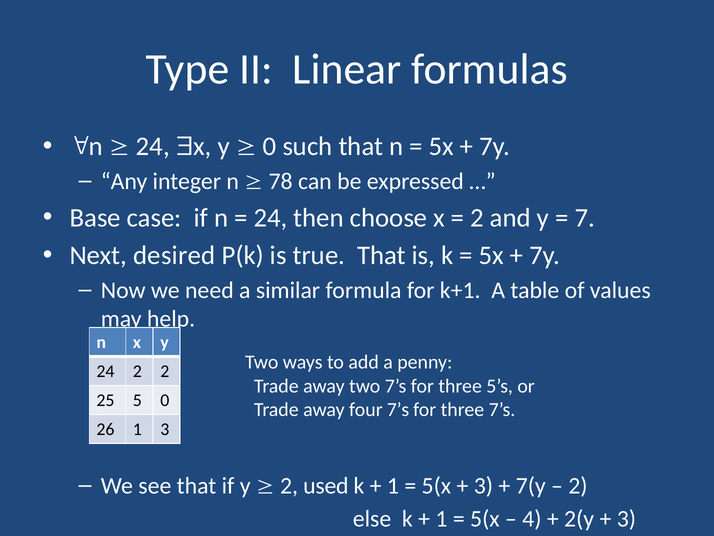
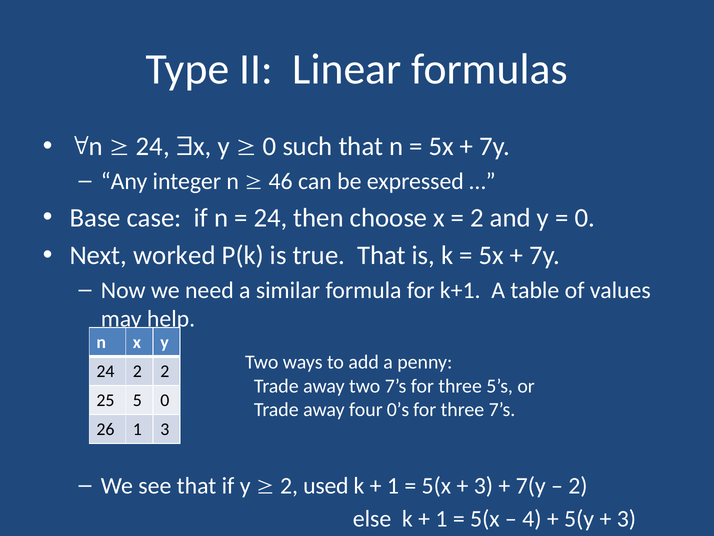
78: 78 -> 46 (281, 181)
7: 7 -> 0 (585, 218)
desired: desired -> worked (174, 255)
four 7’s: 7’s -> 0’s (398, 410)
2(y: 2(y -> 5(y (579, 519)
